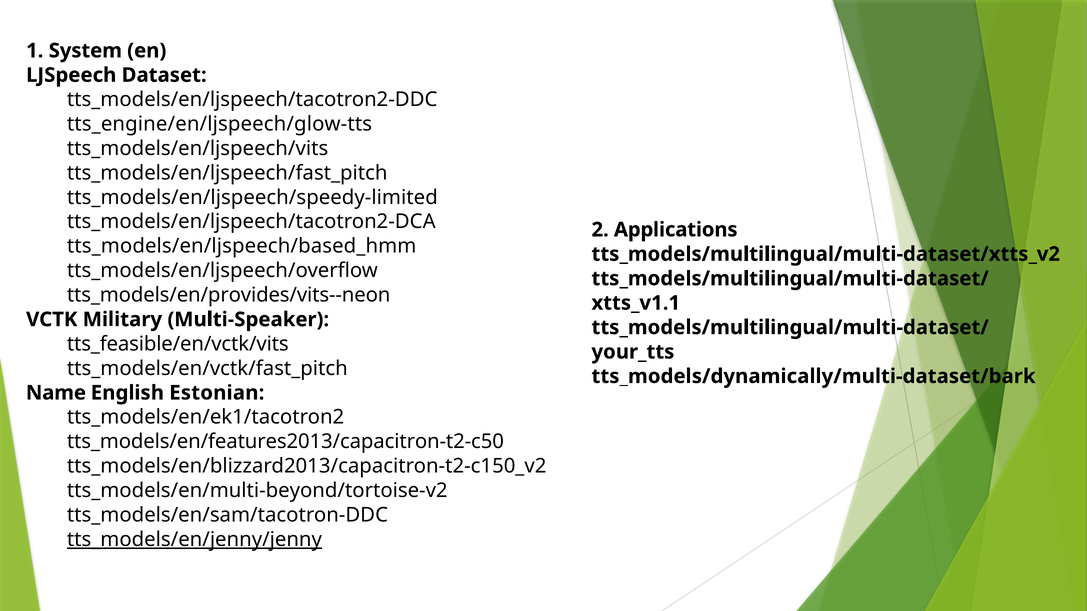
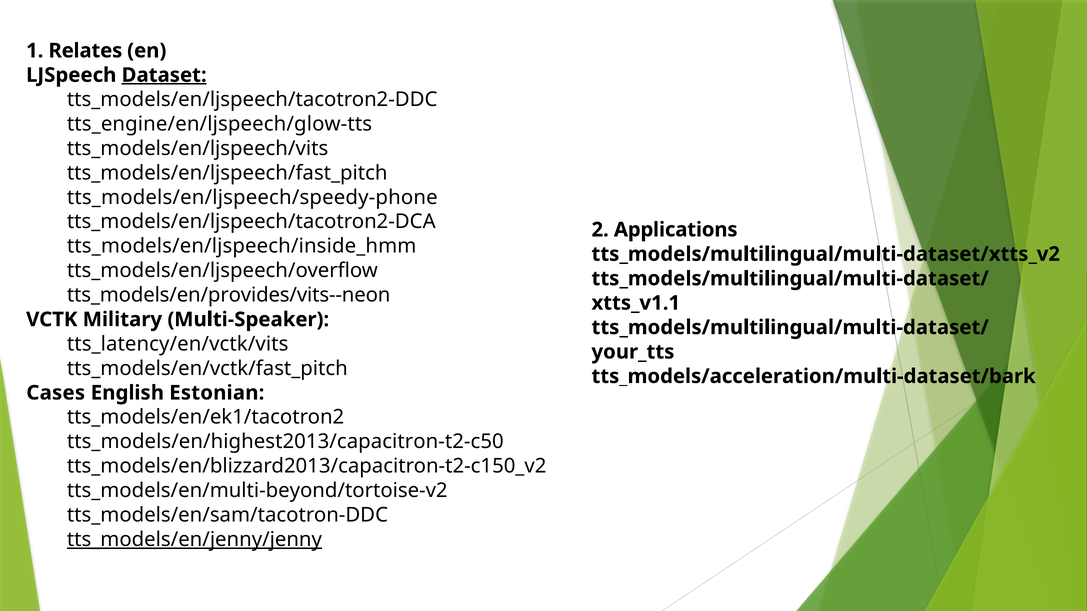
System: System -> Relates (85, 51)
Dataset underline: none -> present (164, 75)
tts_models/en/ljspeech/speedy-limited: tts_models/en/ljspeech/speedy-limited -> tts_models/en/ljspeech/speedy-phone (252, 197)
tts_models/en/ljspeech/based_hmm: tts_models/en/ljspeech/based_hmm -> tts_models/en/ljspeech/inside_hmm (242, 246)
tts_feasible/en/vctk/vits: tts_feasible/en/vctk/vits -> tts_latency/en/vctk/vits (178, 344)
tts_models/dynamically/multi-dataset/bark: tts_models/dynamically/multi-dataset/bark -> tts_models/acceleration/multi-dataset/bark (814, 377)
Name: Name -> Cases (56, 393)
tts_models/en/features2013/capacitron-t2-c50: tts_models/en/features2013/capacitron-t2-c50 -> tts_models/en/highest2013/capacitron-t2-c50 (285, 442)
